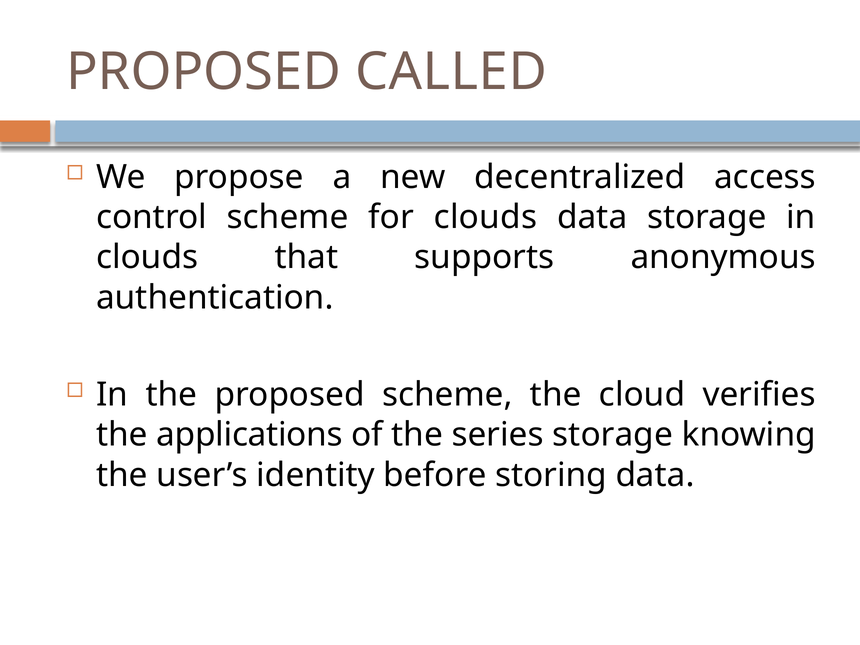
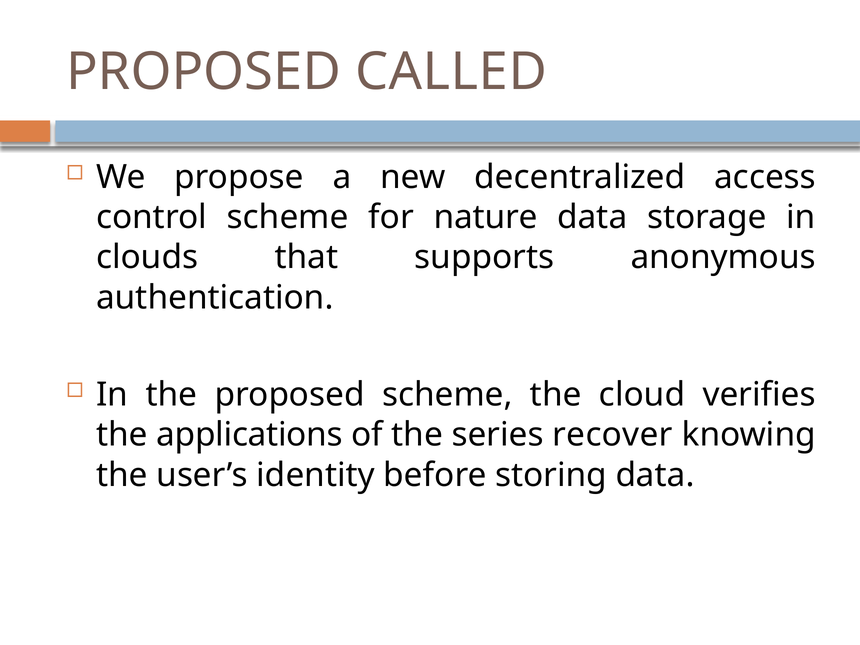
for clouds: clouds -> nature (486, 217)
series storage: storage -> recover (613, 435)
